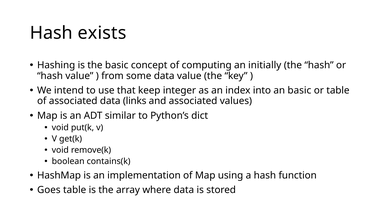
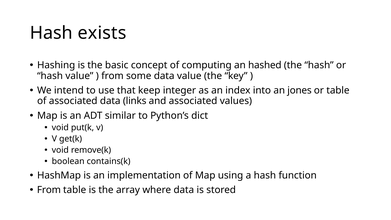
initially: initially -> hashed (265, 65)
an basic: basic -> jones (299, 90)
Goes: Goes -> From (49, 190)
